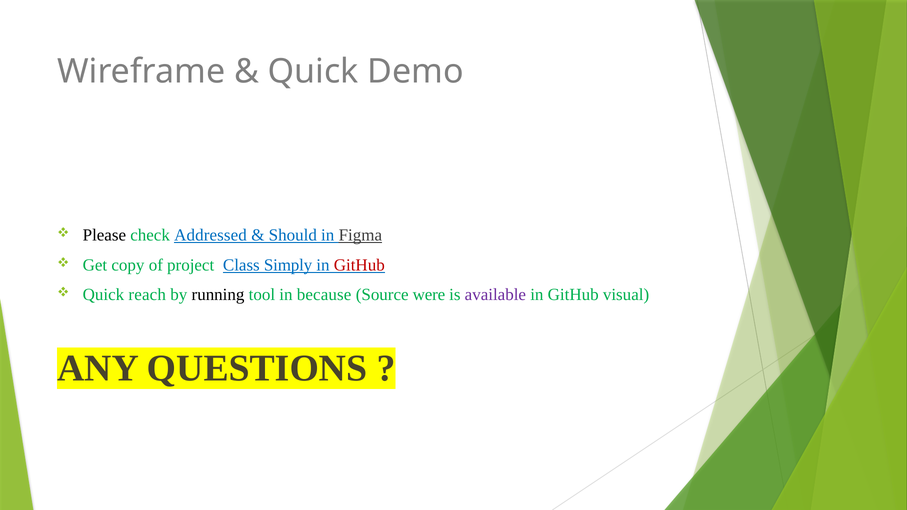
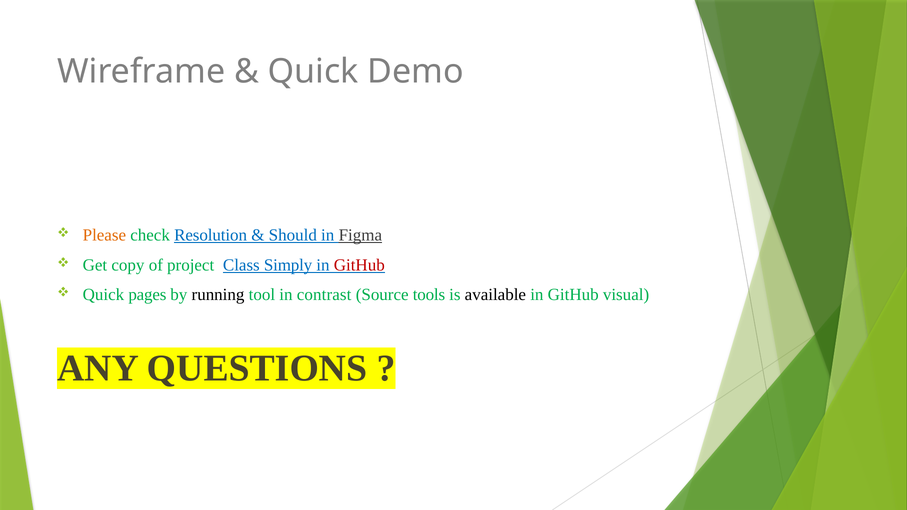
Please colour: black -> orange (104, 235)
Addressed: Addressed -> Resolution (211, 235)
reach: reach -> pages (147, 295)
because: because -> contrast (324, 295)
were: were -> tools (429, 295)
available colour: purple -> black (495, 295)
